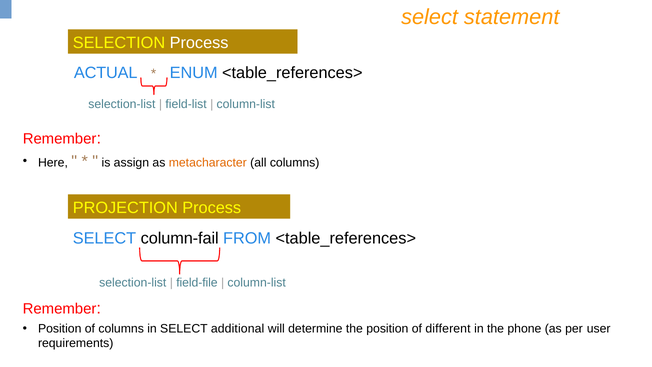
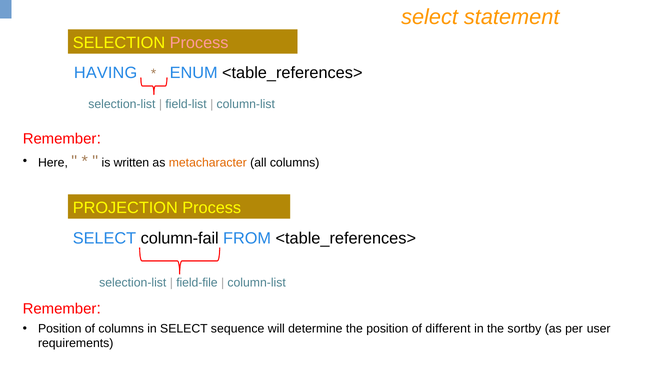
Process colour: white -> pink (199, 43)
ACTUAL: ACTUAL -> HAVING (106, 73)
assign: assign -> written (131, 163)
additional: additional -> sequence (238, 328)
phone: phone -> sortby (524, 328)
